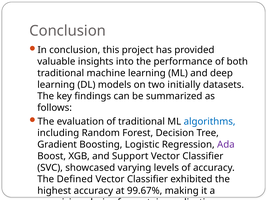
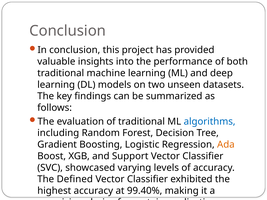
initially: initially -> unseen (184, 85)
Ada colour: purple -> orange (226, 145)
99.67%: 99.67% -> 99.40% (145, 191)
